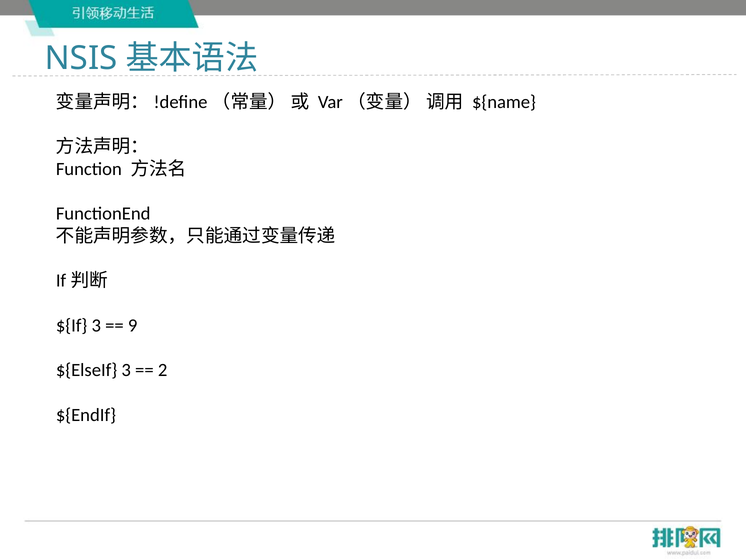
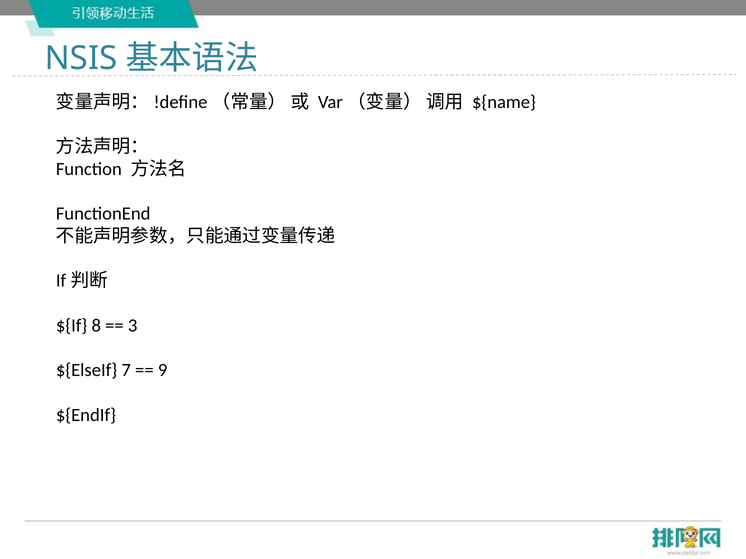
${If 3: 3 -> 8 (96, 326)
9: 9 -> 3 (133, 326)
${ElseIf 3: 3 -> 7 (126, 371)
2: 2 -> 9 (163, 371)
